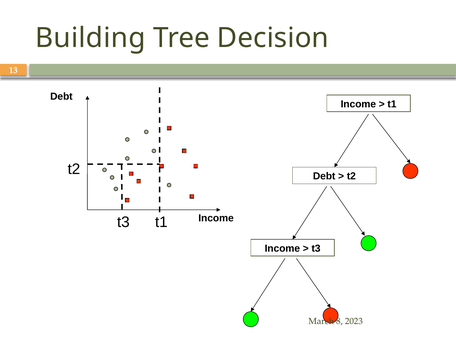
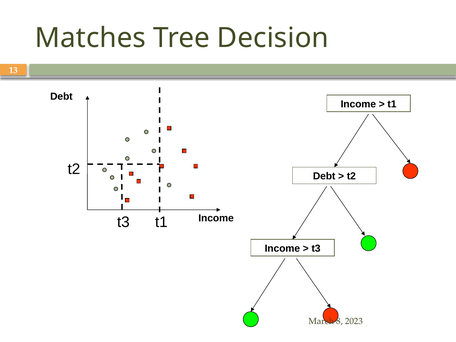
Building: Building -> Matches (90, 38)
